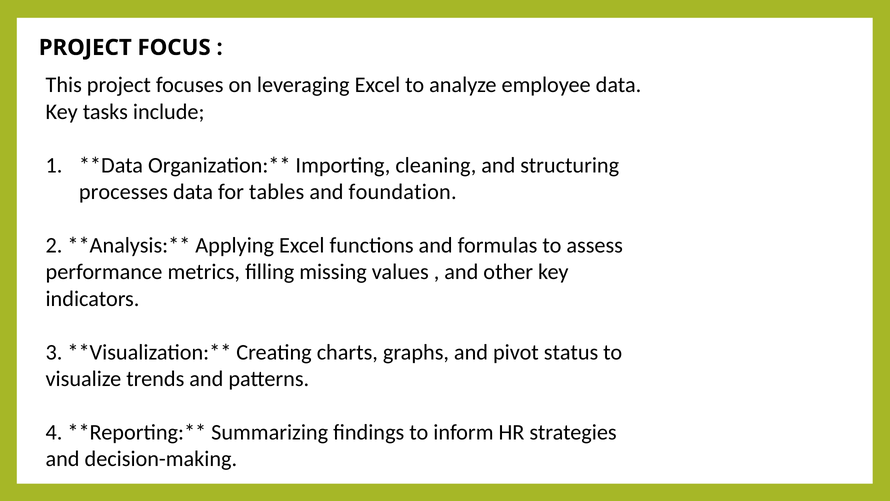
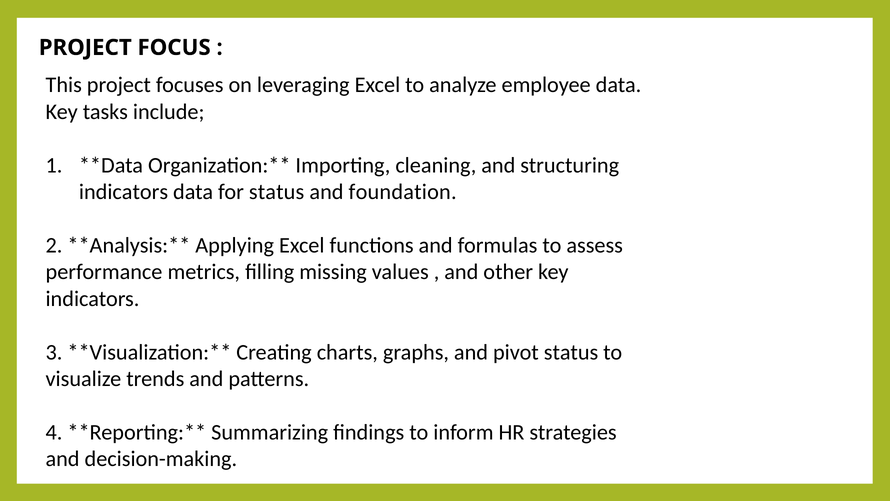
processes: processes -> indicators (124, 192)
for tables: tables -> status (277, 192)
